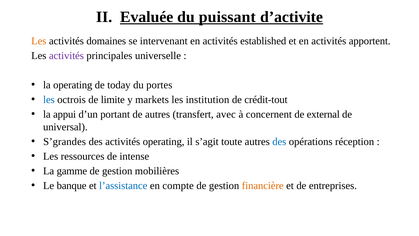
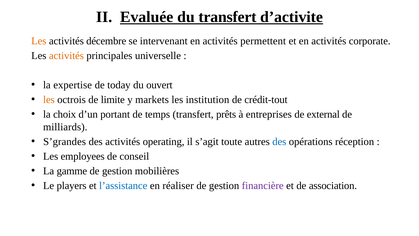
du puissant: puissant -> transfert (227, 17)
domaines: domaines -> décembre (106, 41)
established: established -> permettent (263, 41)
apportent: apportent -> corporate (370, 41)
activités colour: purple -> orange (66, 56)
la operating: operating -> expertise (73, 85)
portes: portes -> ouvert (159, 85)
les colour: blue -> orange (49, 100)
appui: appui -> choix (65, 114)
de autres: autres -> temps (158, 114)
avec: avec -> prêts (226, 114)
concernent: concernent -> entreprises (269, 114)
universal: universal -> milliards (65, 127)
ressources: ressources -> employees (83, 156)
intense: intense -> conseil (134, 156)
banque: banque -> players (72, 185)
compte: compte -> réaliser (178, 185)
financière colour: orange -> purple (263, 185)
entreprises: entreprises -> association (333, 185)
